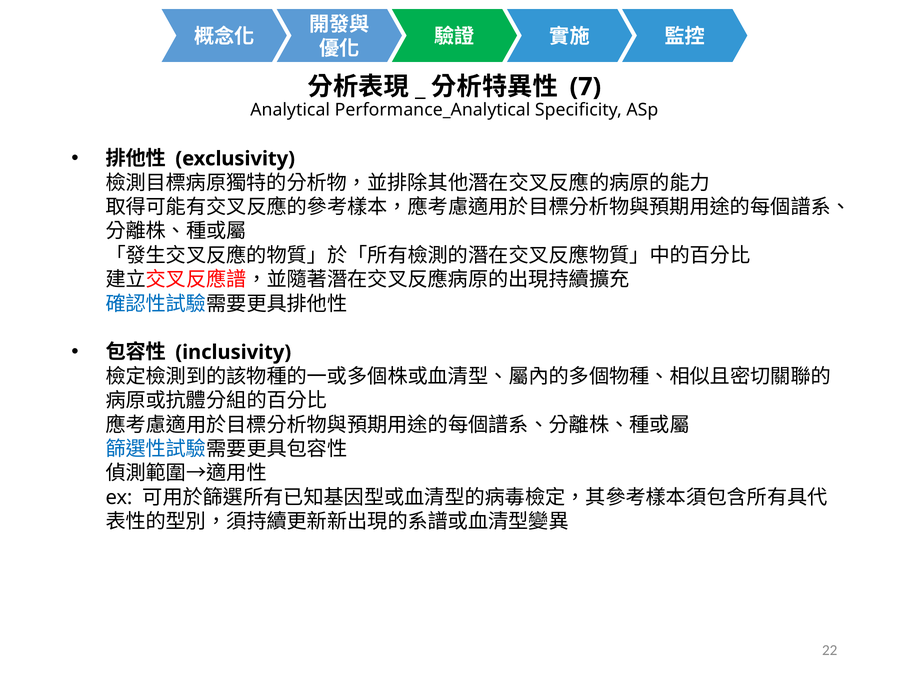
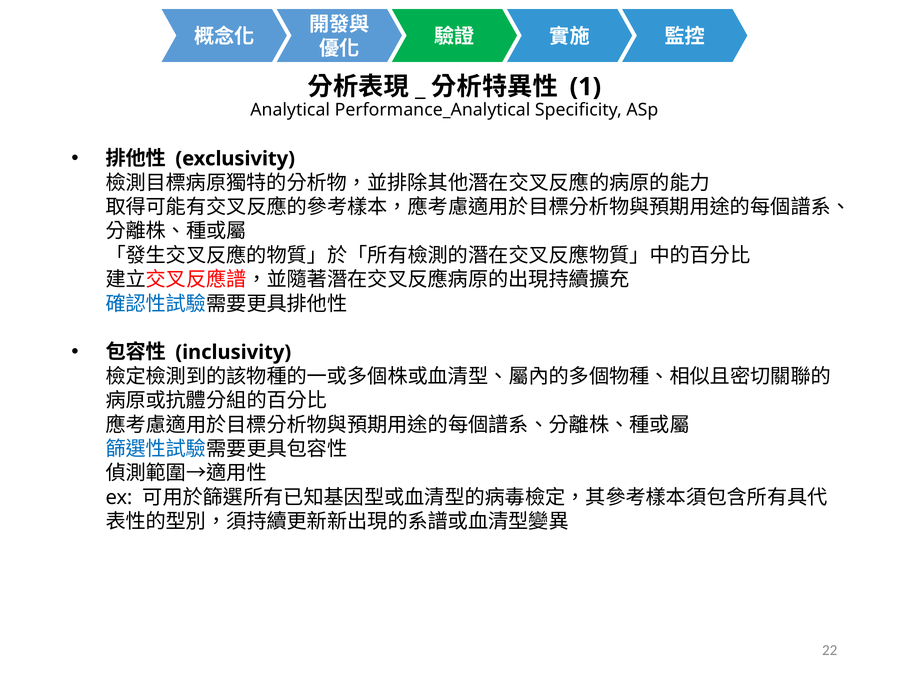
7: 7 -> 1 (585, 87)
